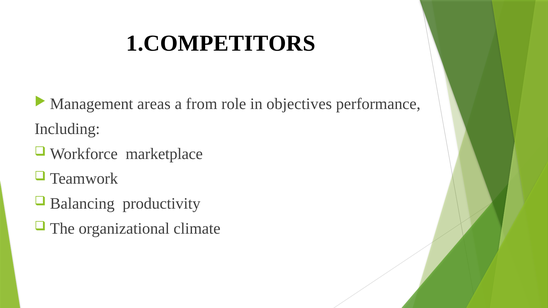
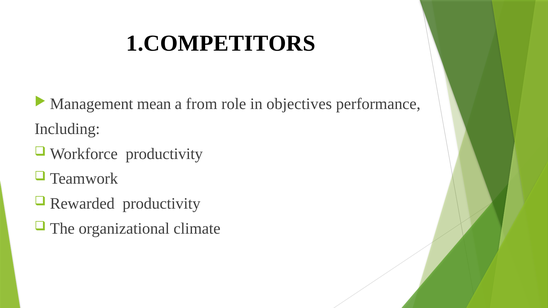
areas: areas -> mean (154, 104)
Workforce marketplace: marketplace -> productivity (164, 154)
Balancing: Balancing -> Rewarded (82, 204)
